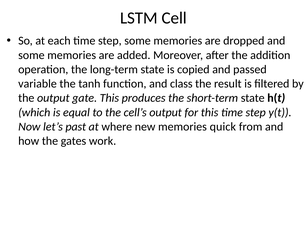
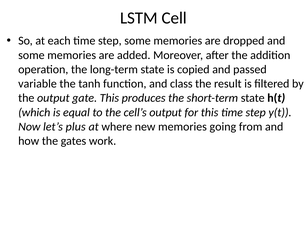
past: past -> plus (76, 127)
quick: quick -> going (223, 127)
